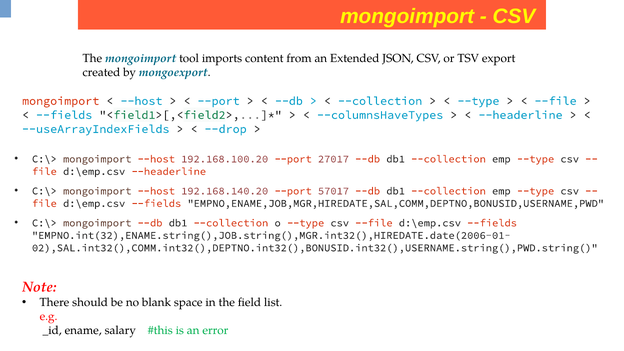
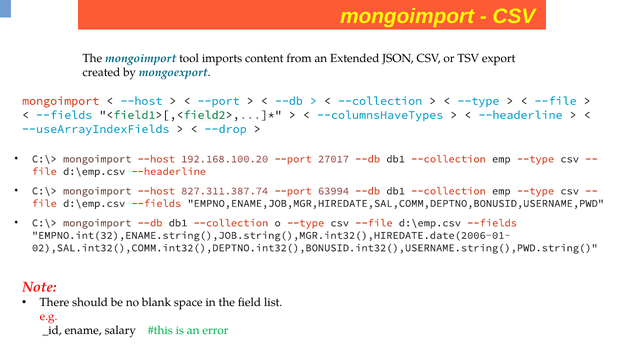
192.168.140.20: 192.168.140.20 -> 827.311.387.74 (225, 191)
57017: 57017 -> 63994 (334, 191)
